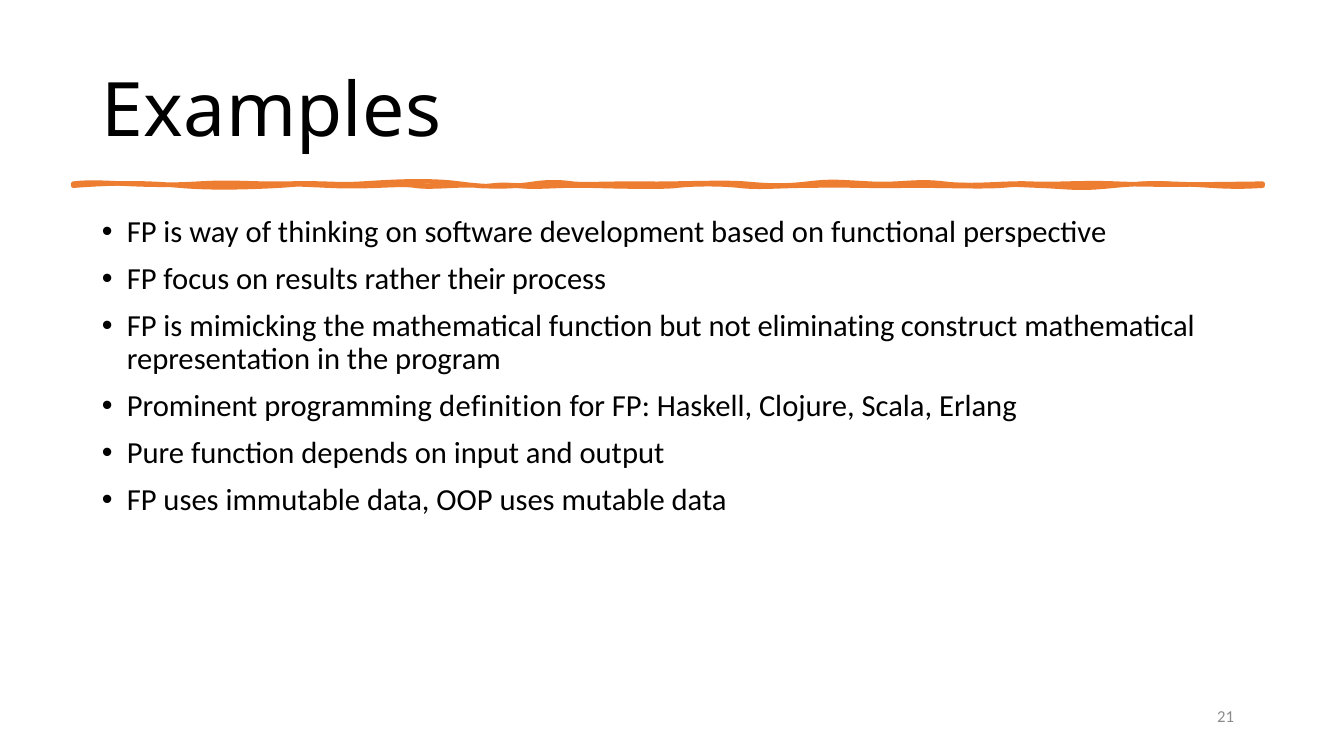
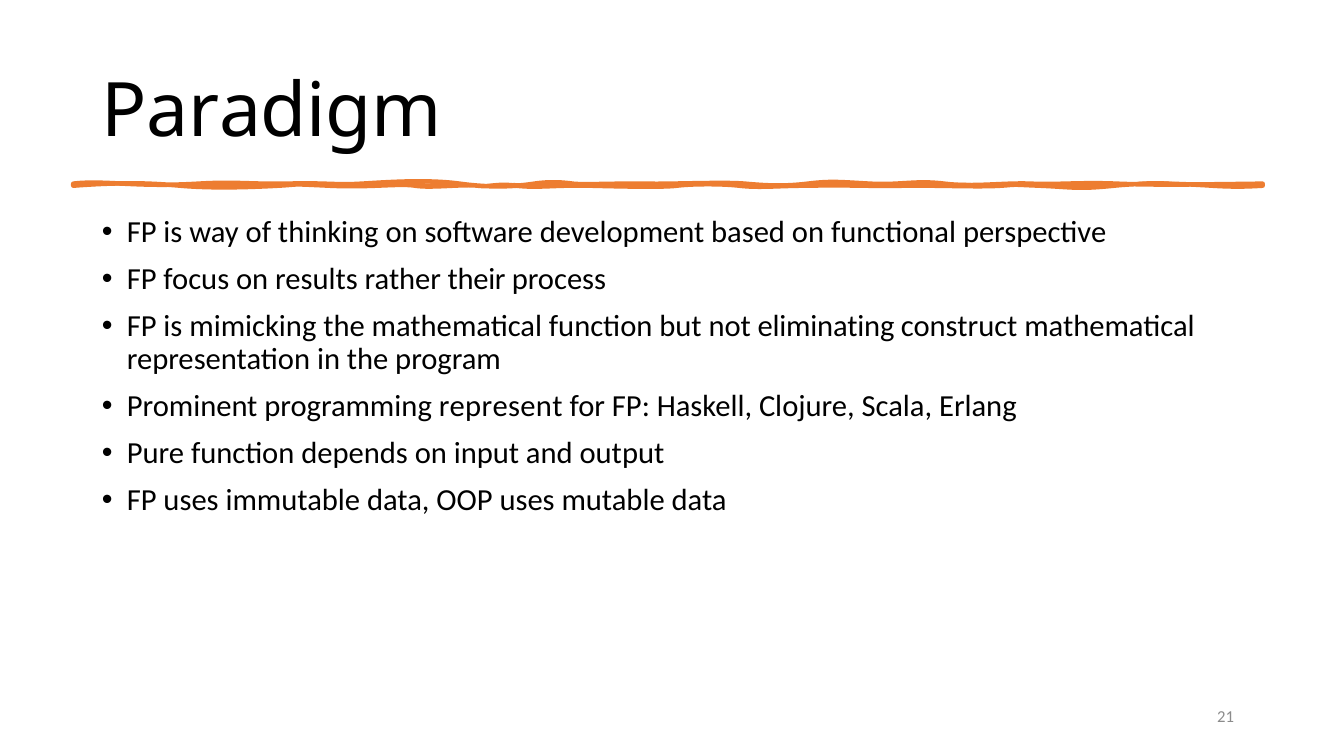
Examples: Examples -> Paradigm (272, 112)
definition: definition -> represent (501, 407)
